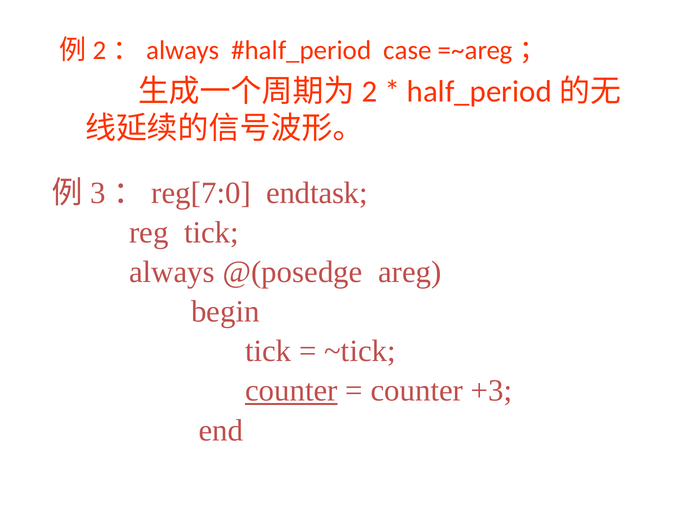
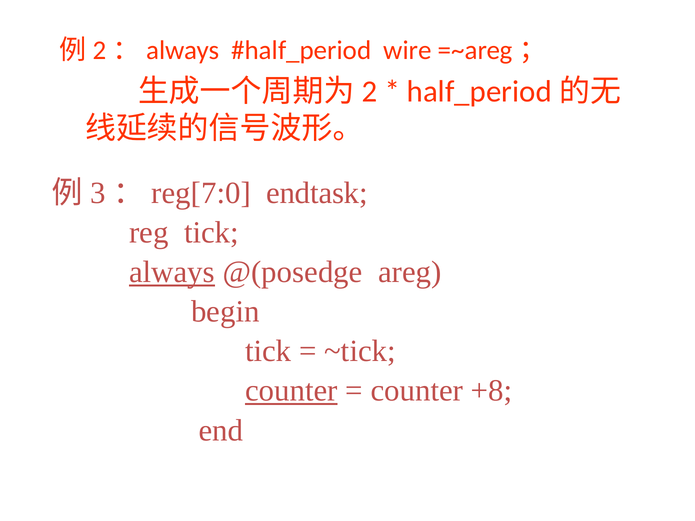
case: case -> wire (408, 51)
always underline: none -> present (172, 272)
+3: +3 -> +8 (492, 391)
